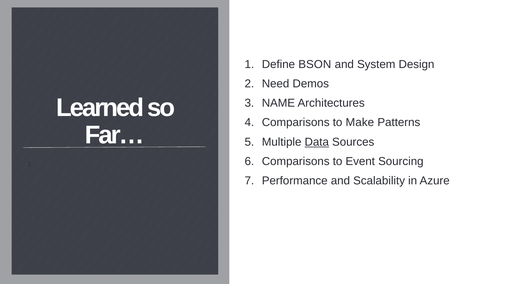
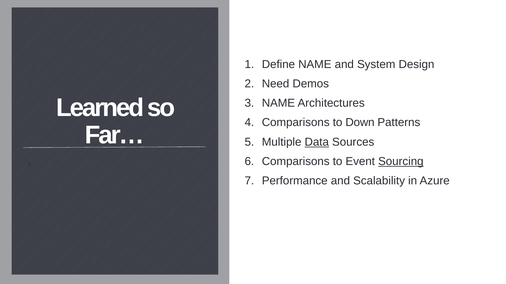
Define BSON: BSON -> NAME (315, 64)
Make: Make -> Down (360, 123)
Sourcing underline: none -> present (401, 162)
